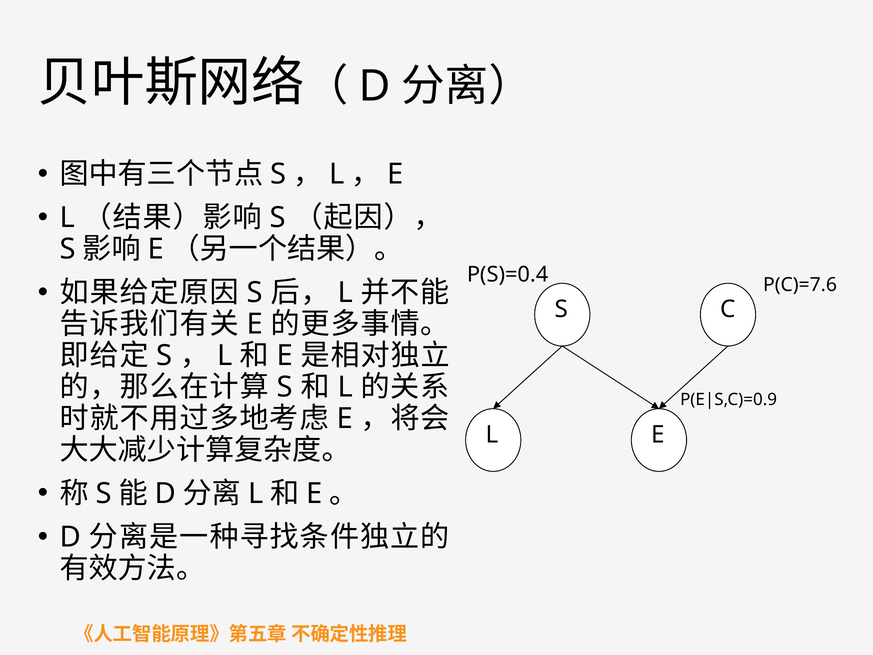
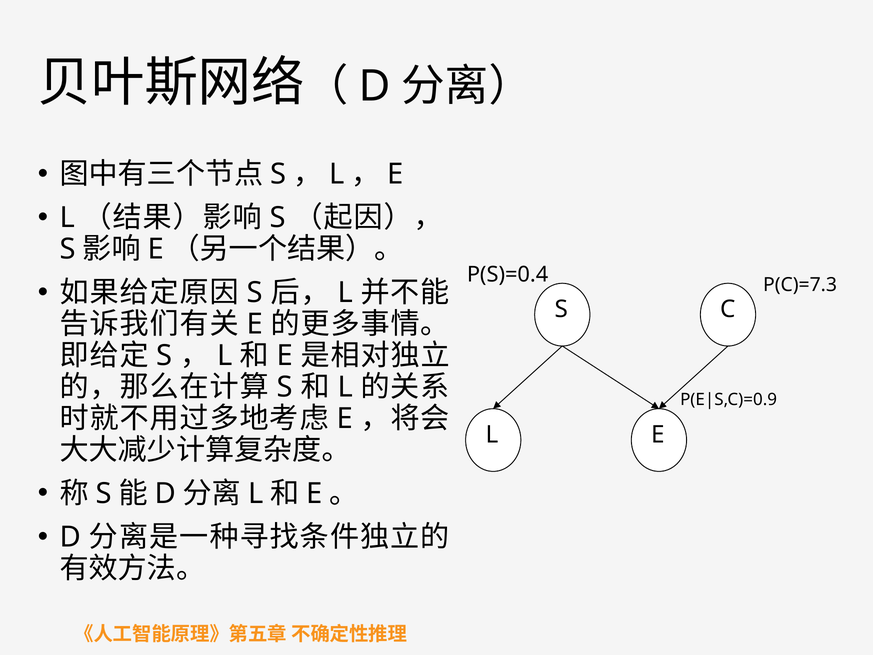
P(C)=7.6: P(C)=7.6 -> P(C)=7.3 (800, 285)
